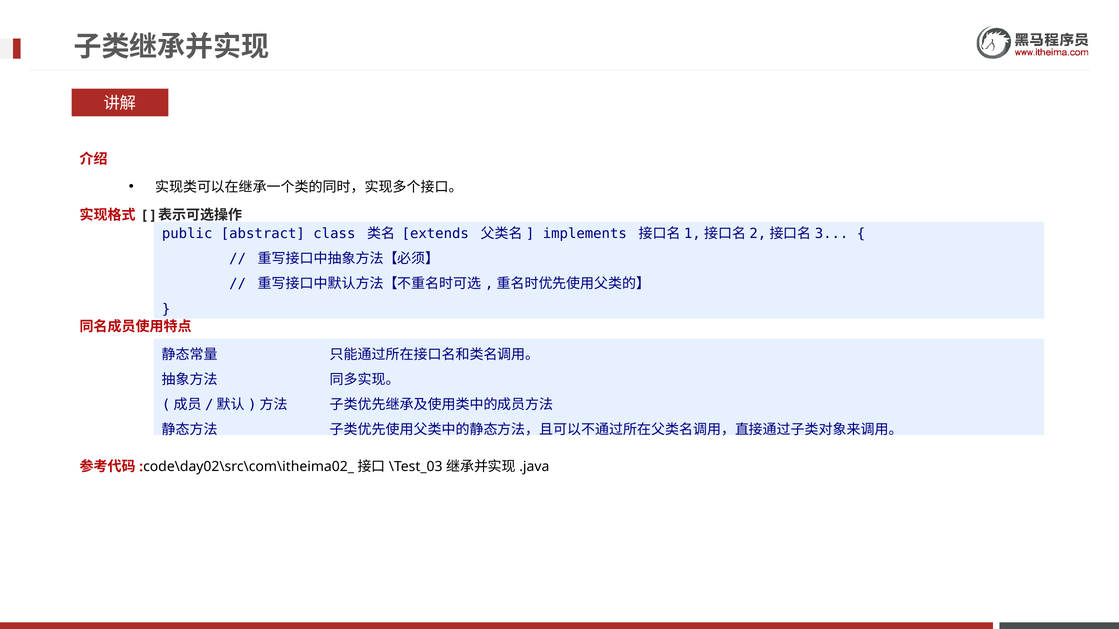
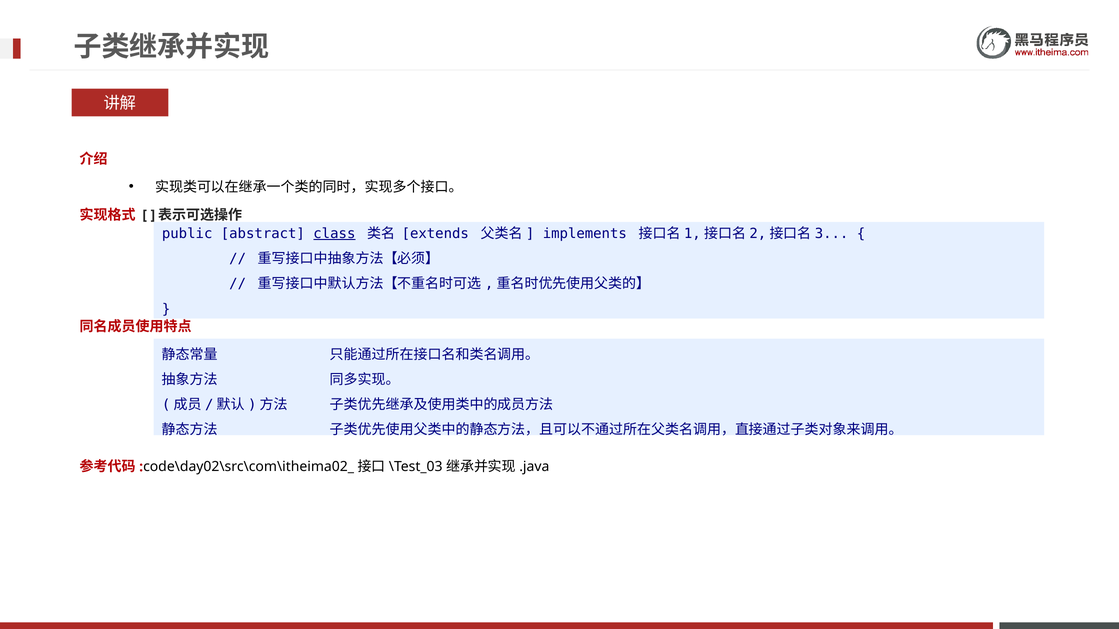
class underline: none -> present (334, 234)
